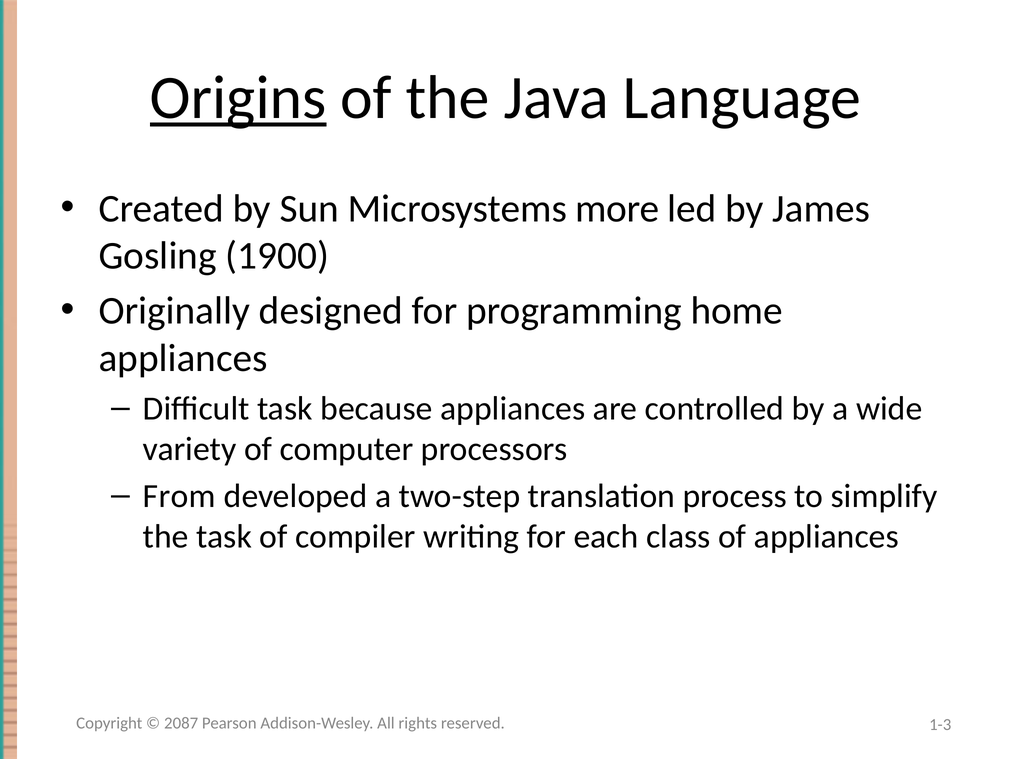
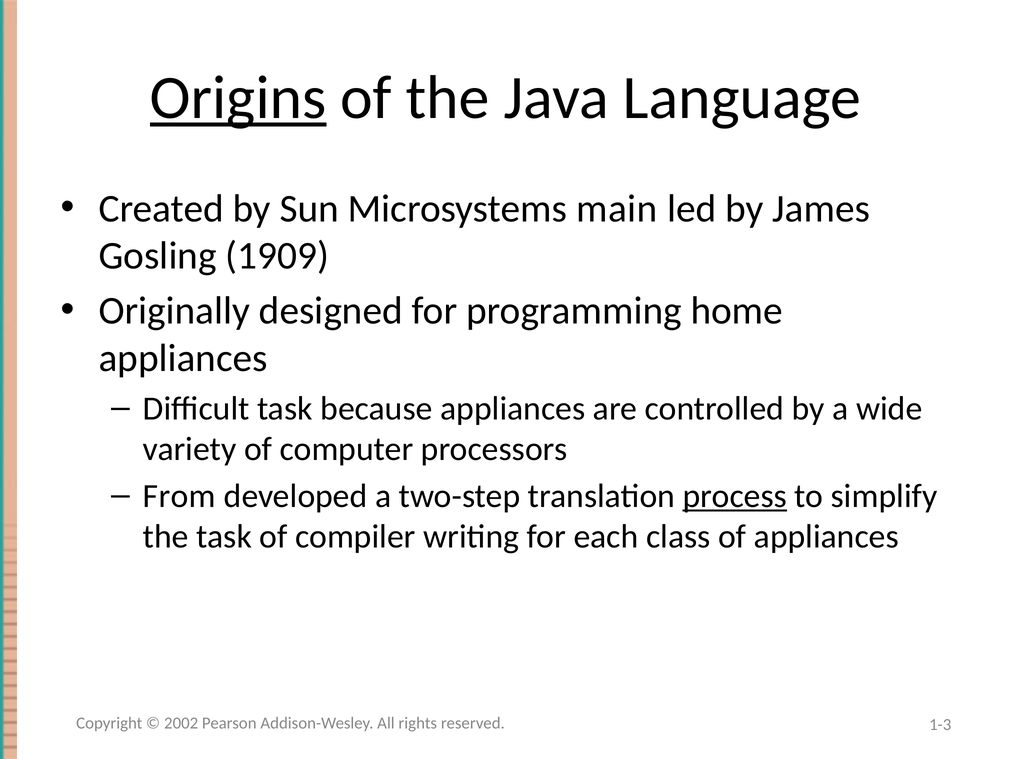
more: more -> main (617, 209)
1900: 1900 -> 1909 (277, 256)
process underline: none -> present (735, 496)
2087: 2087 -> 2002 (181, 723)
